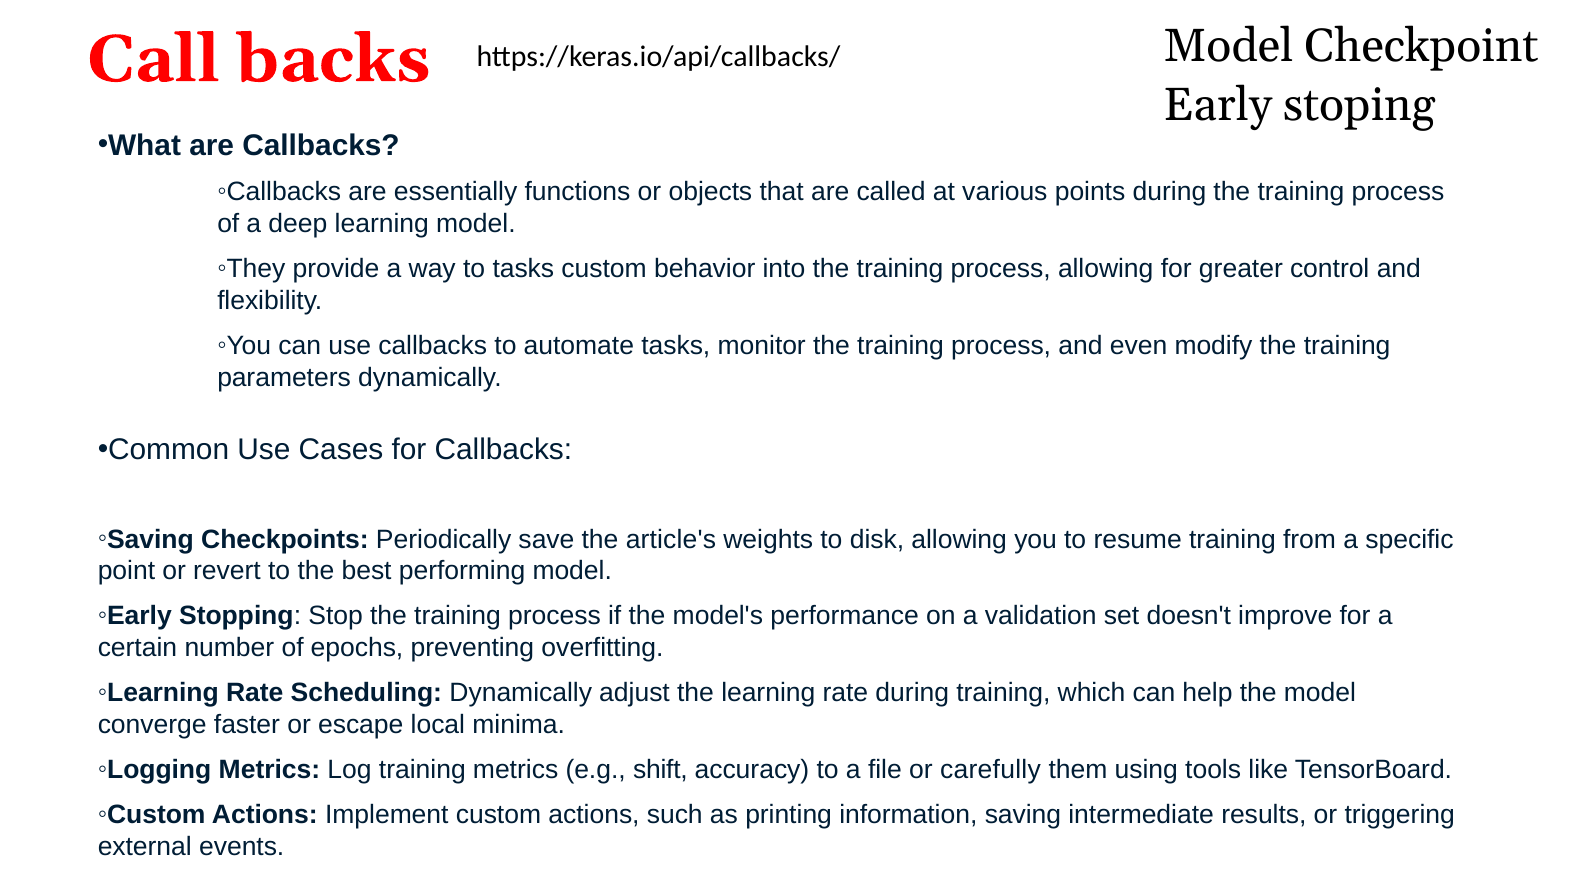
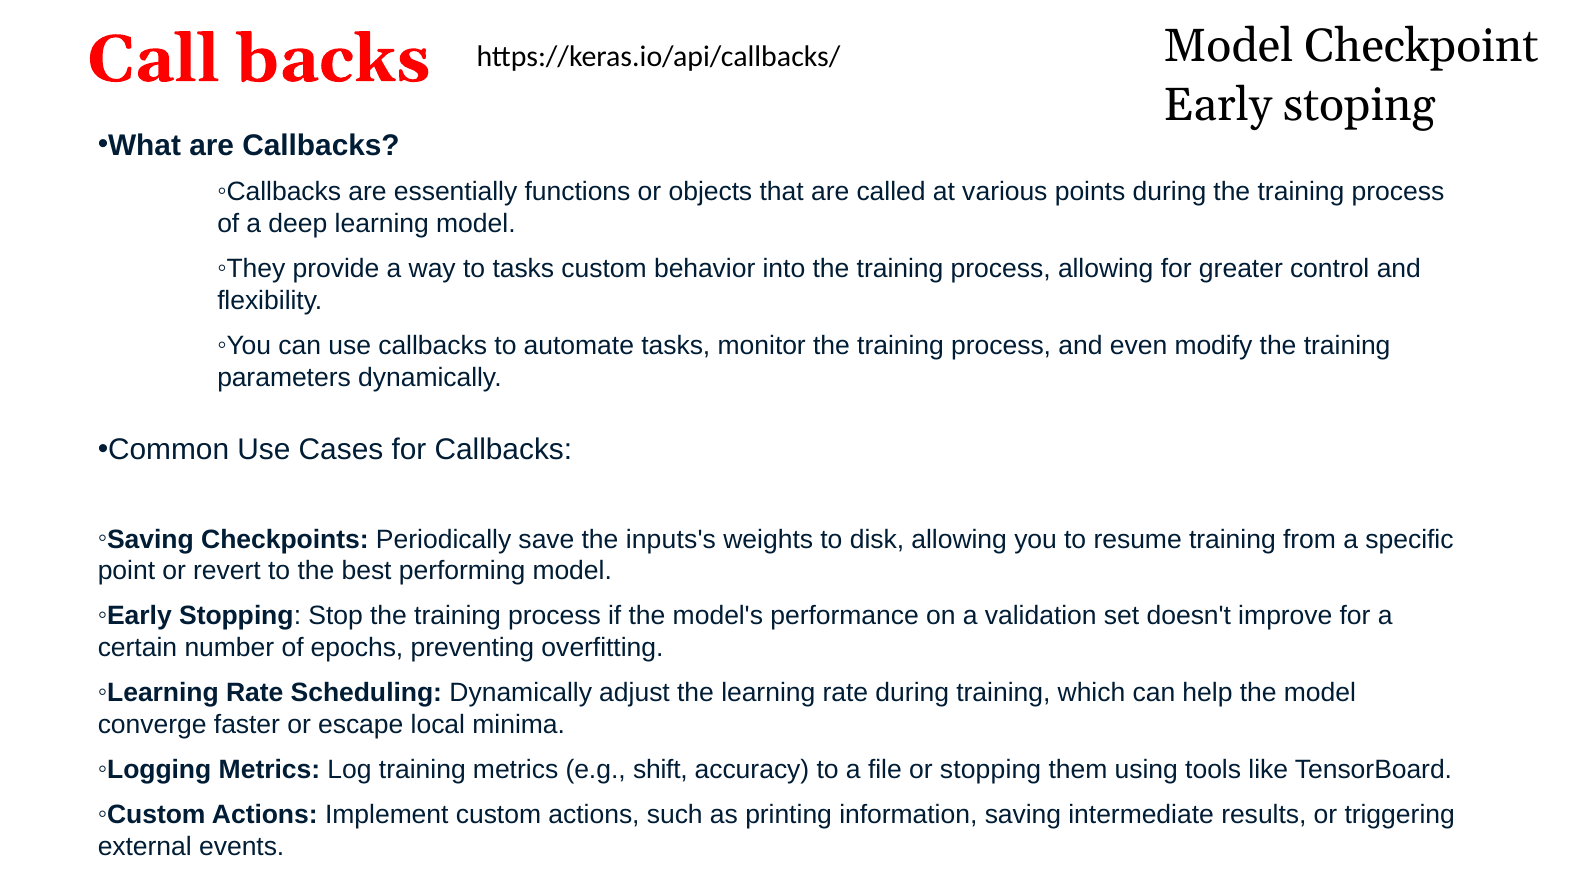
article's: article's -> inputs's (671, 540)
or carefully: carefully -> stopping (991, 770)
